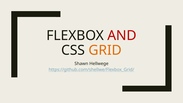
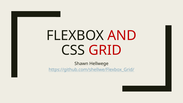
GRID colour: orange -> red (105, 50)
